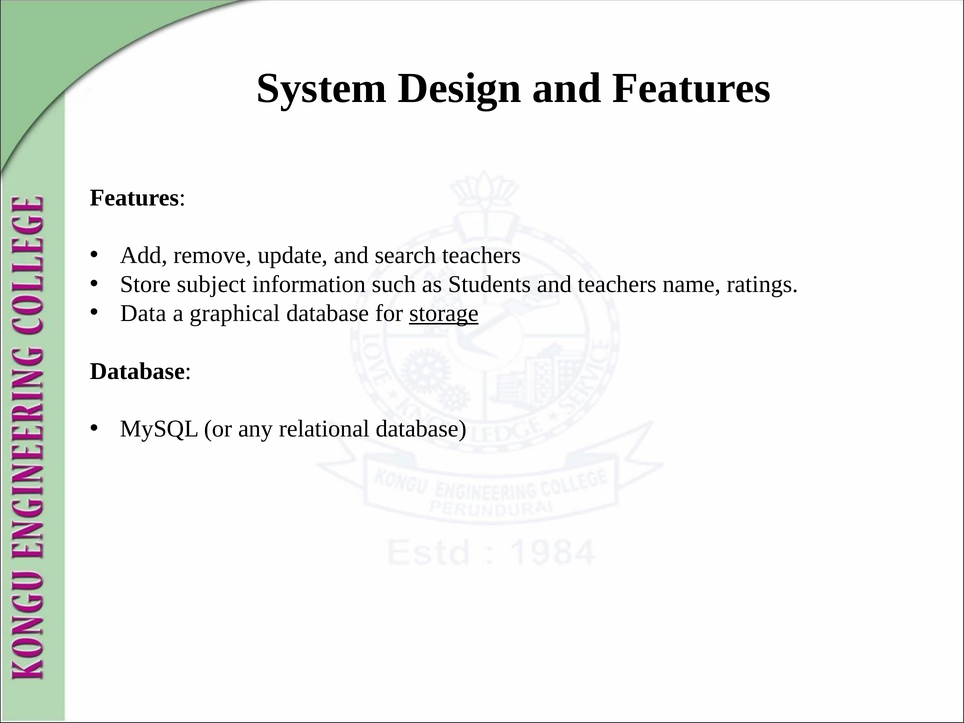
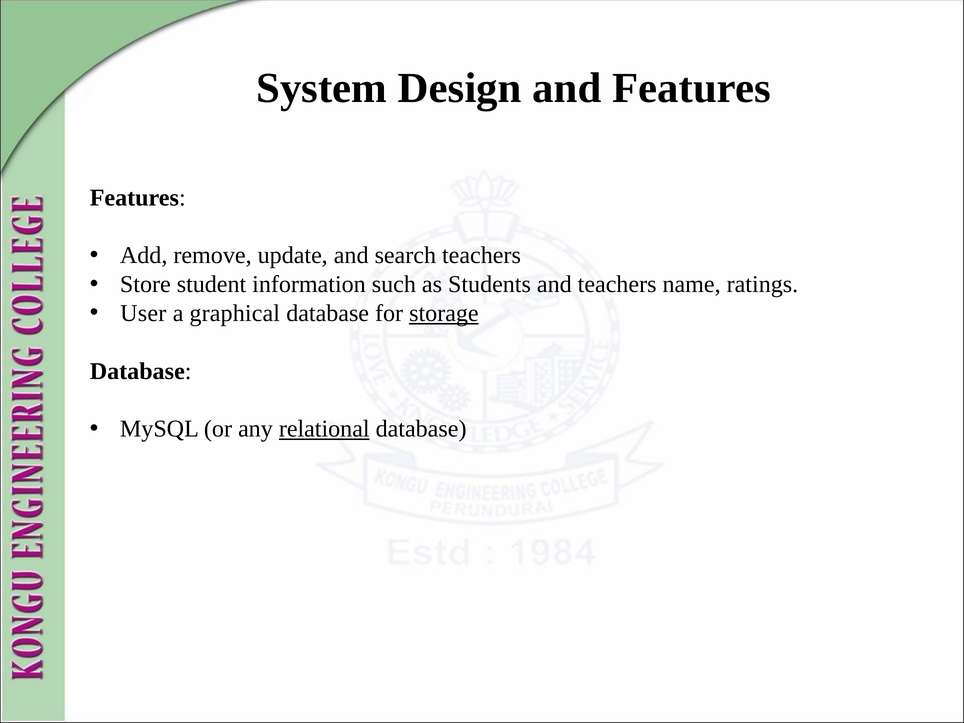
subject: subject -> student (212, 284)
Data: Data -> User (143, 313)
relational underline: none -> present (324, 429)
